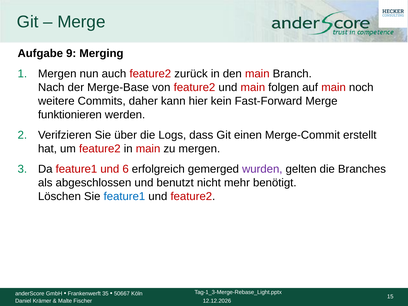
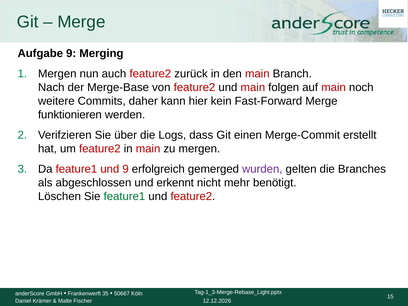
und 6: 6 -> 9 (126, 169)
benutzt: benutzt -> erkennt (175, 183)
feature1 colour: blue -> green (124, 196)
